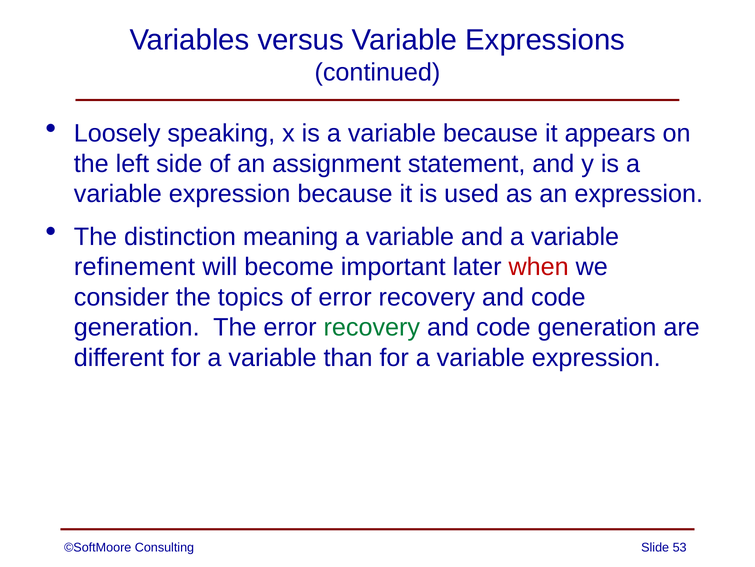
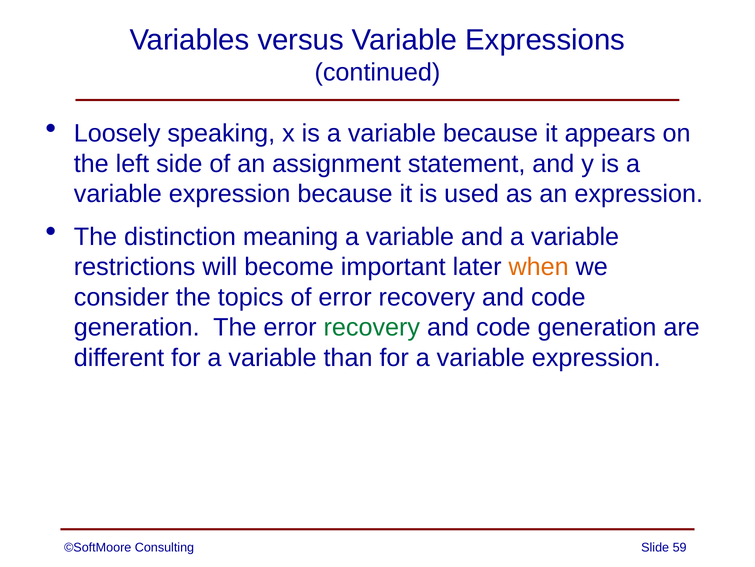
refinement: refinement -> restrictions (135, 267)
when colour: red -> orange (539, 267)
53: 53 -> 59 (680, 547)
